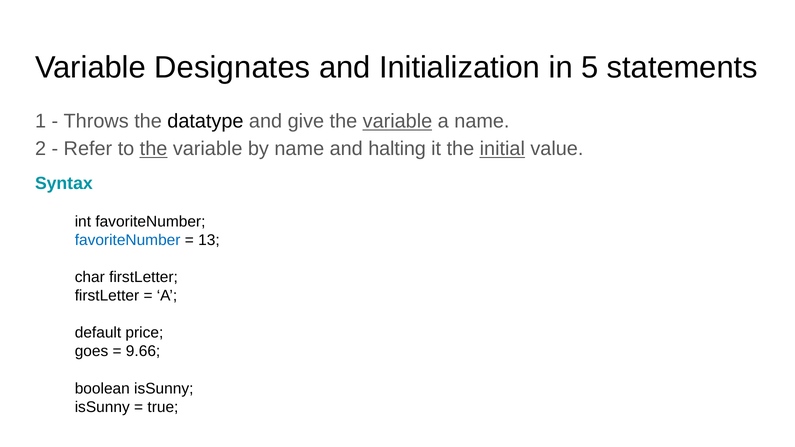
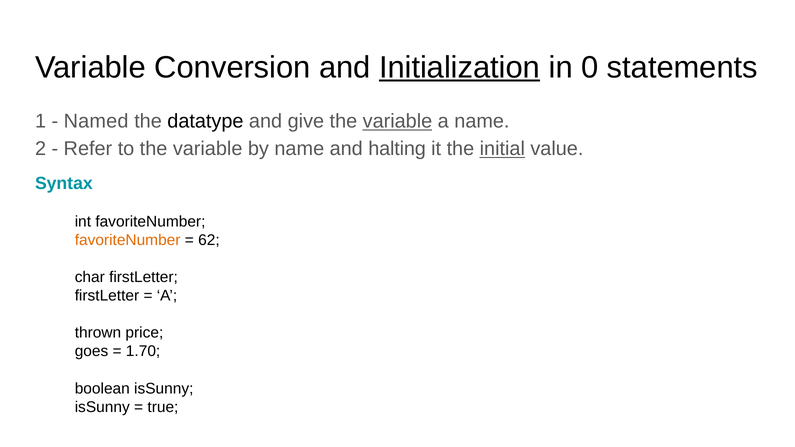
Designates: Designates -> Conversion (233, 67)
Initialization underline: none -> present (460, 67)
5: 5 -> 0 (590, 67)
Throws: Throws -> Named (96, 121)
the underline: present -> none (154, 149)
favoriteNumber colour: blue -> orange (128, 240)
13: 13 -> 62 (209, 240)
default: default -> thrown (98, 333)
9.66: 9.66 -> 1.70 (143, 352)
